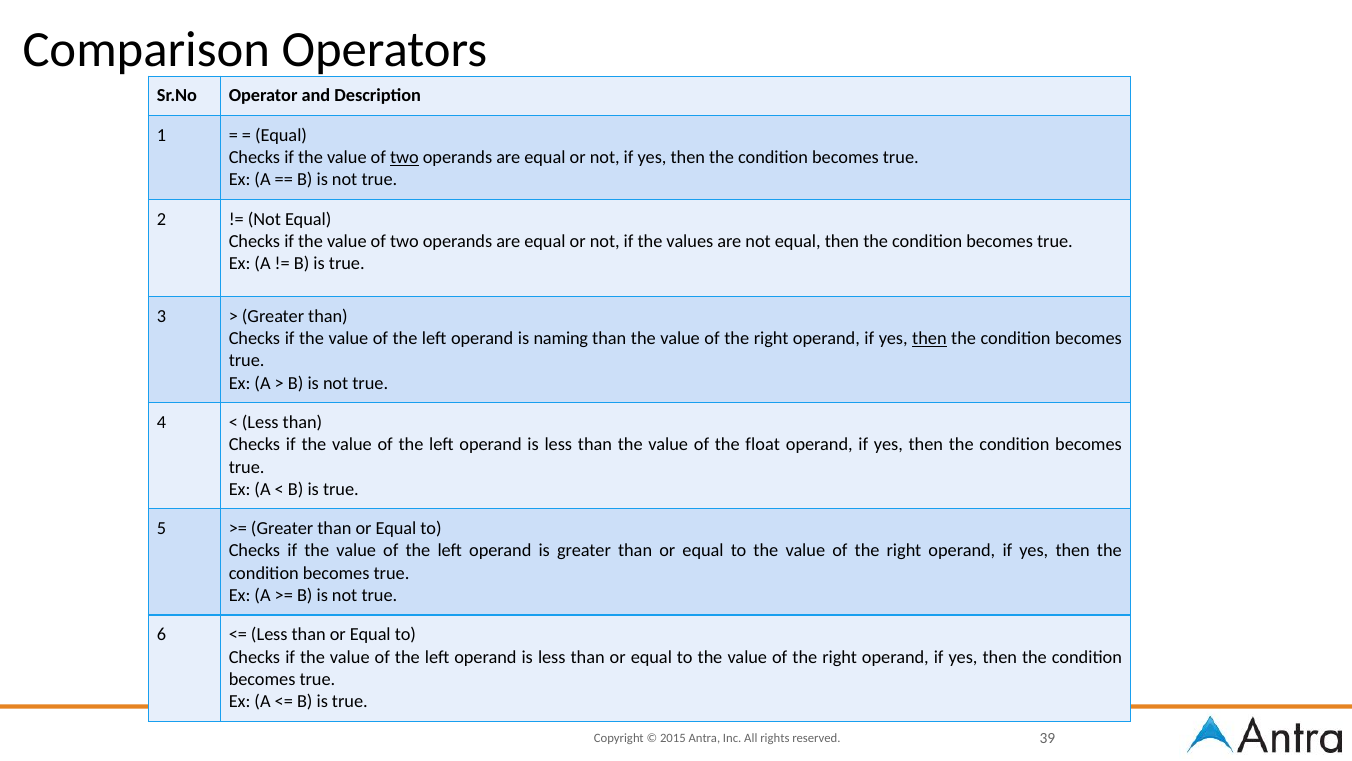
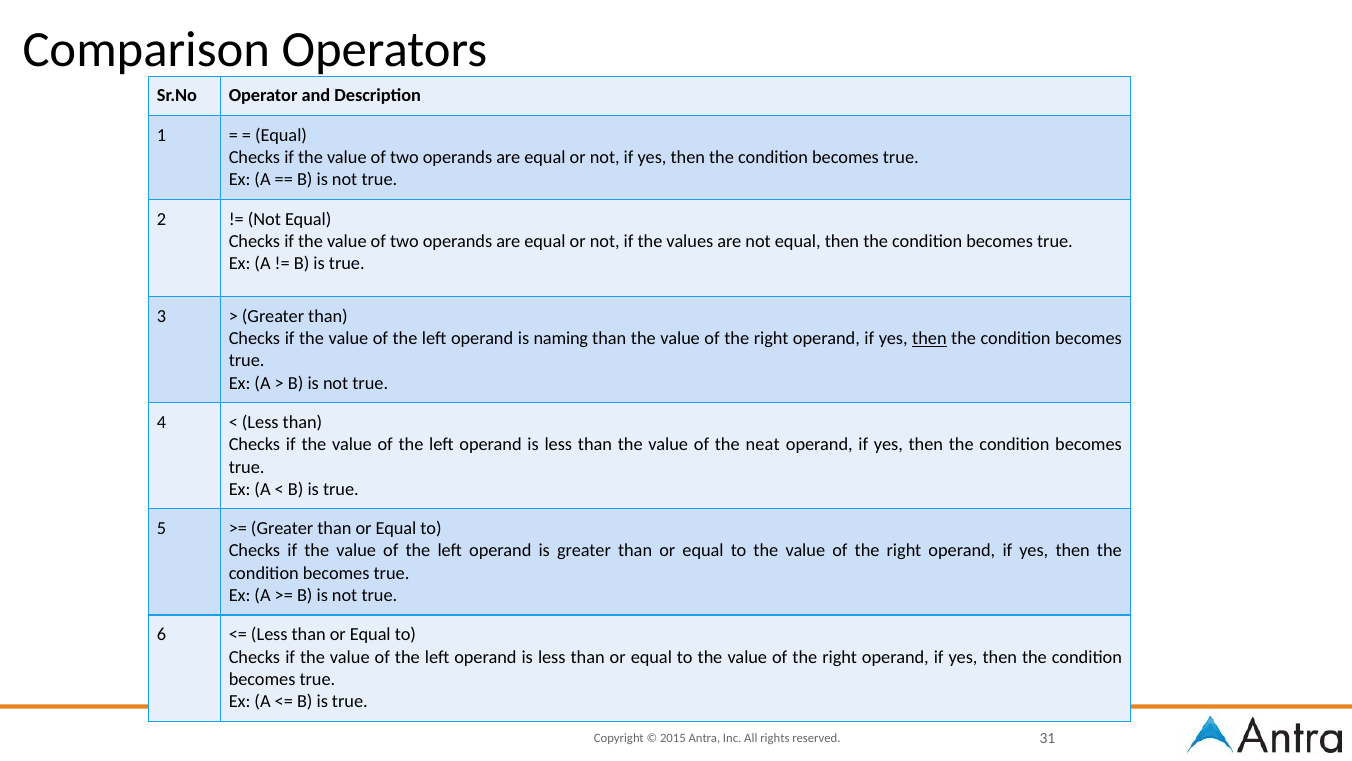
two underline: present -> none (404, 157)
float: float -> neat (763, 445)
39: 39 -> 31 (1047, 738)
